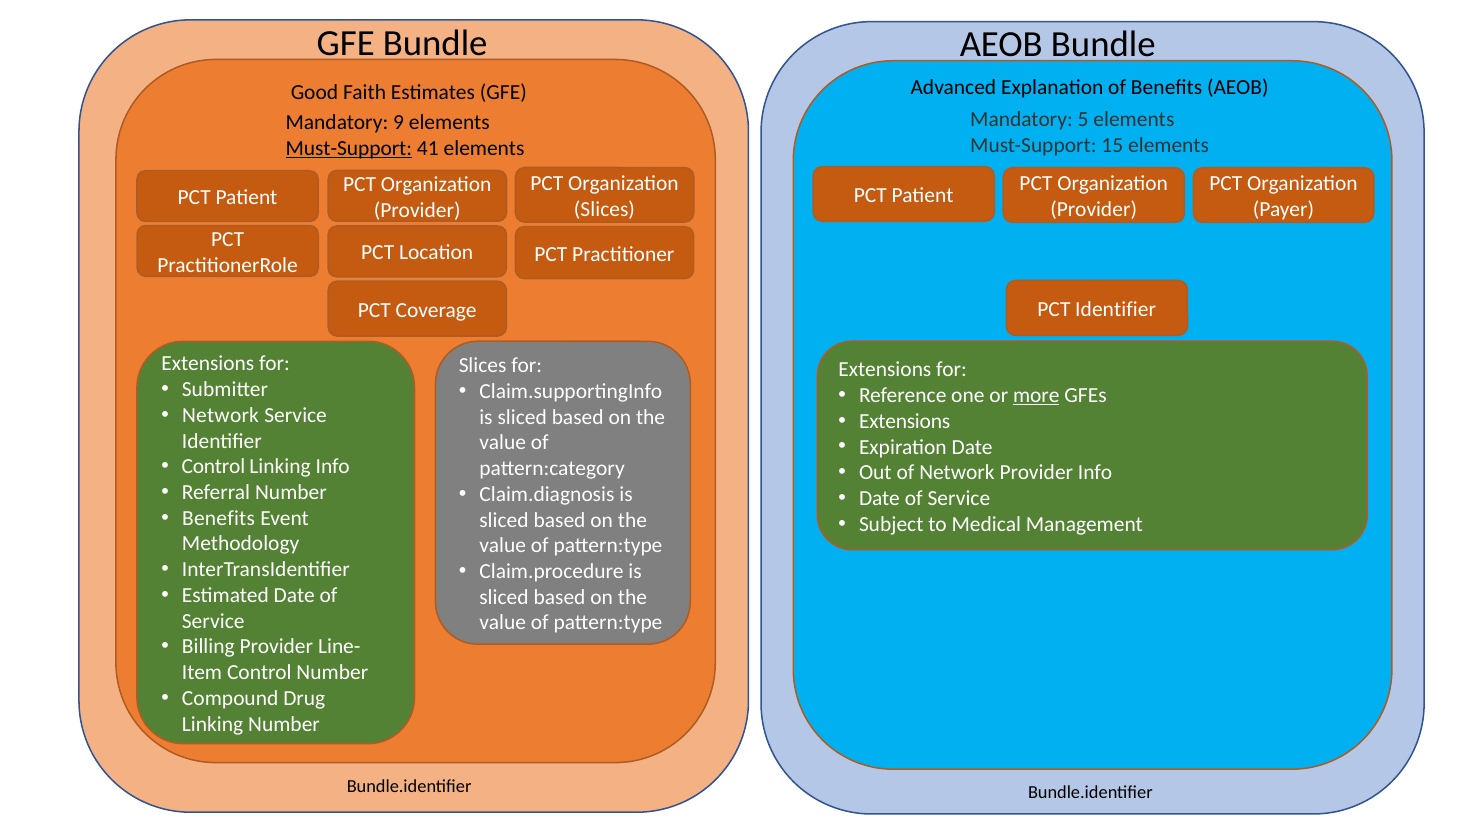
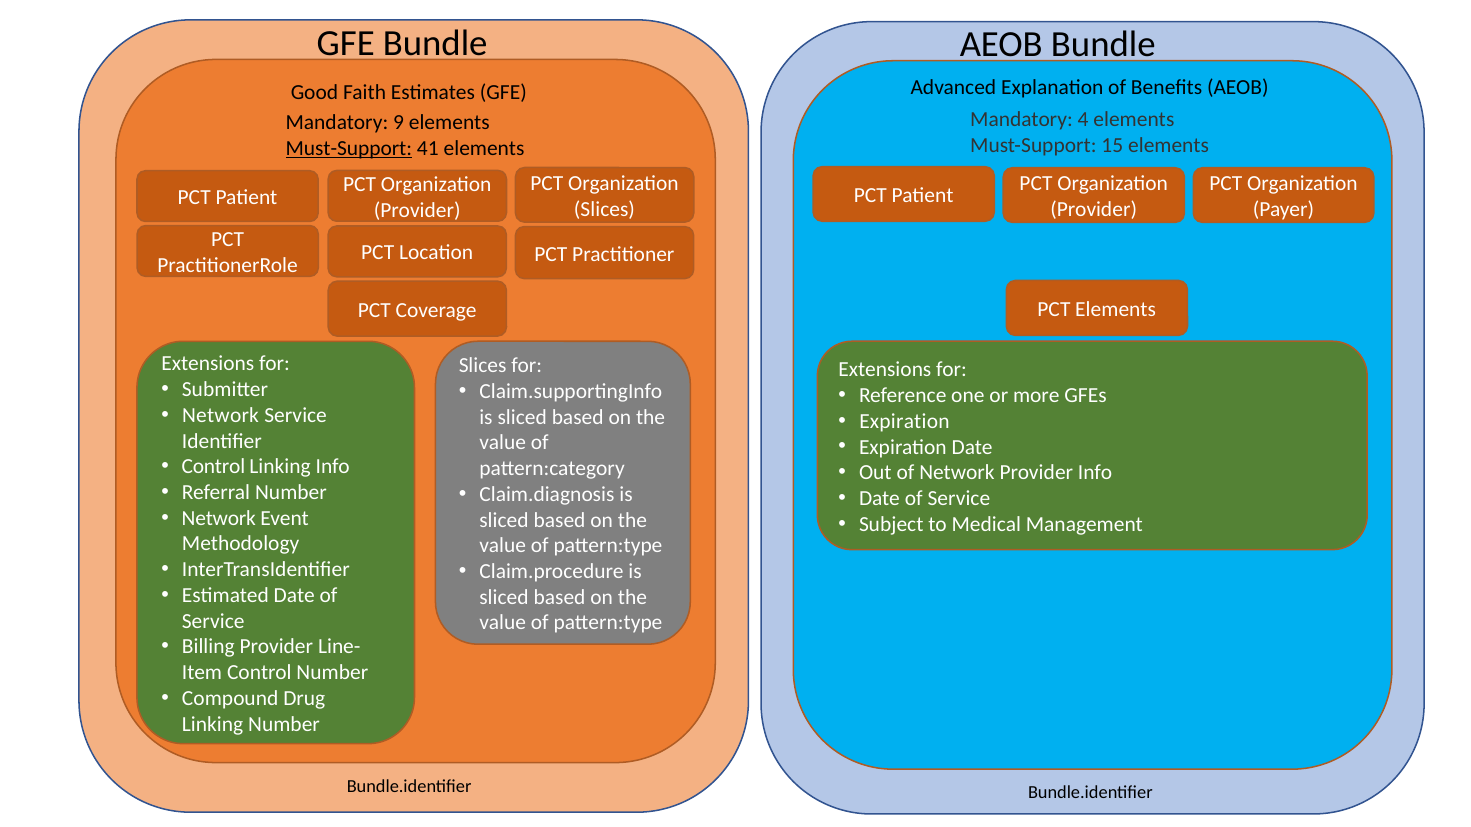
5: 5 -> 4 (1083, 120)
PCT Identifier: Identifier -> Elements (1116, 310)
more underline: present -> none (1036, 396)
Extensions: Extensions -> Expiration (904, 421)
Benefits: Benefits -> Network (219, 518)
